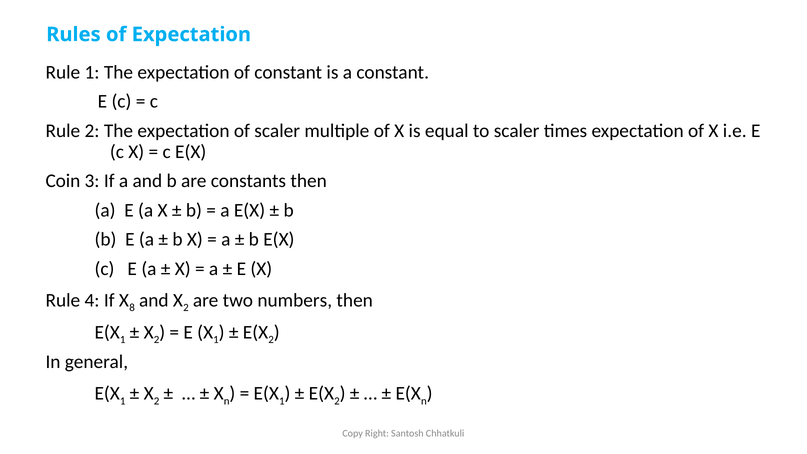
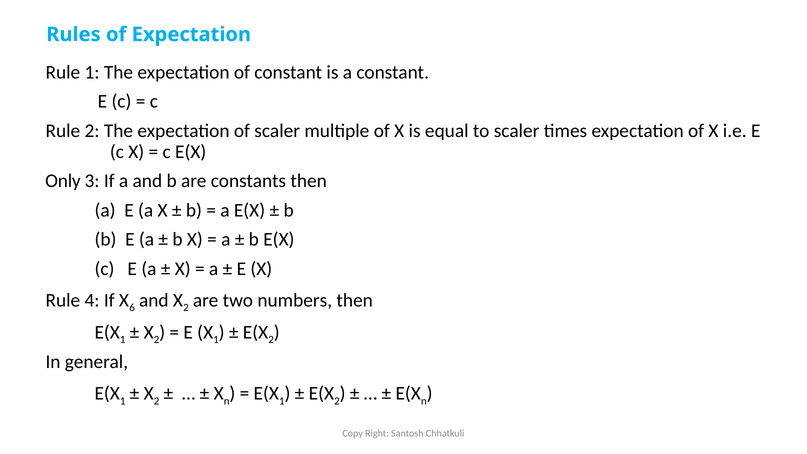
Coin: Coin -> Only (63, 181)
8: 8 -> 6 (132, 308)
